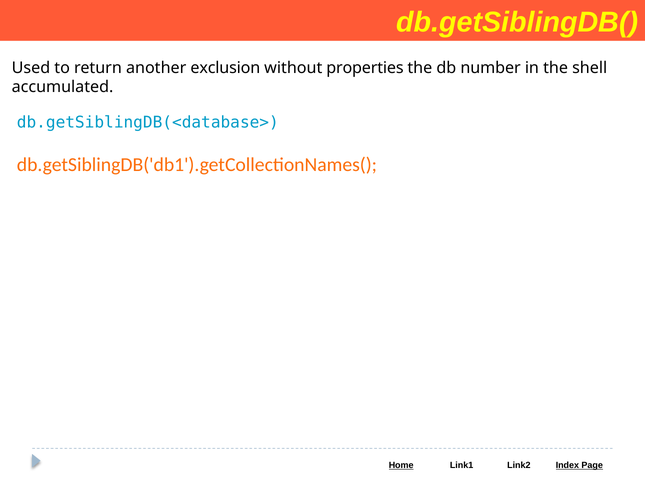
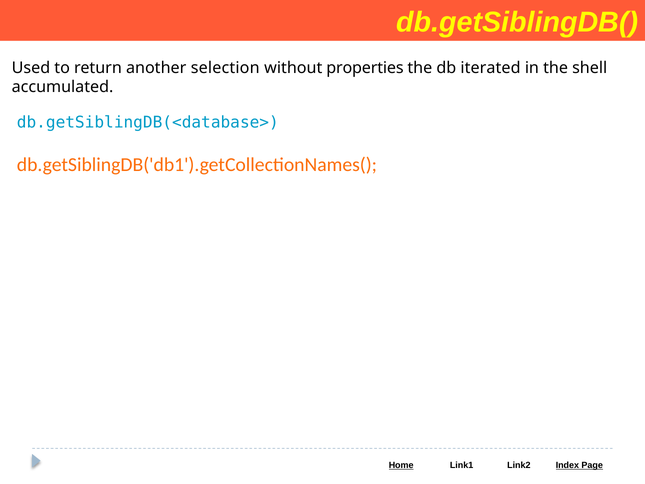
exclusion: exclusion -> selection (225, 68)
number: number -> iterated (491, 68)
